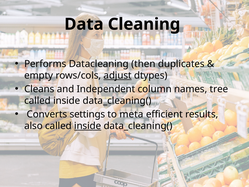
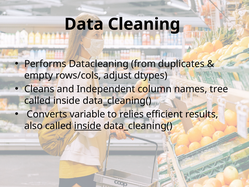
then: then -> from (143, 64)
adjust underline: present -> none (118, 75)
settings: settings -> variable (87, 114)
meta: meta -> relies (132, 114)
